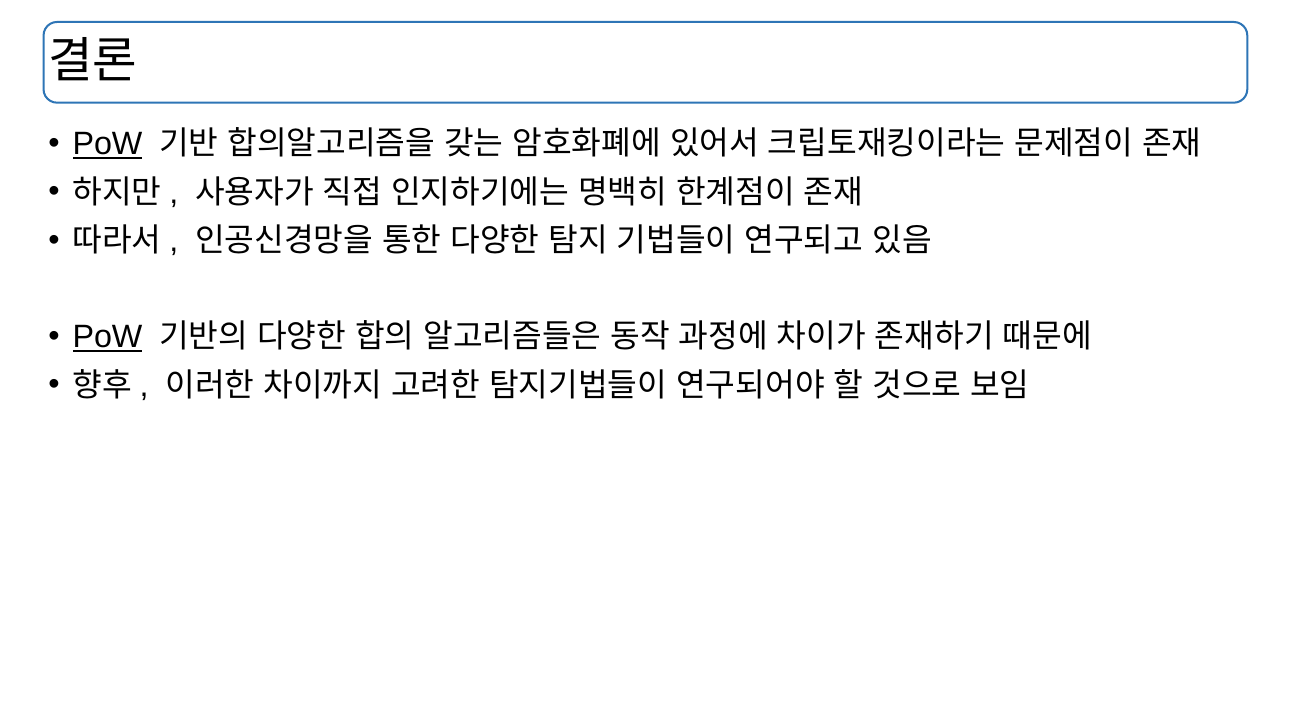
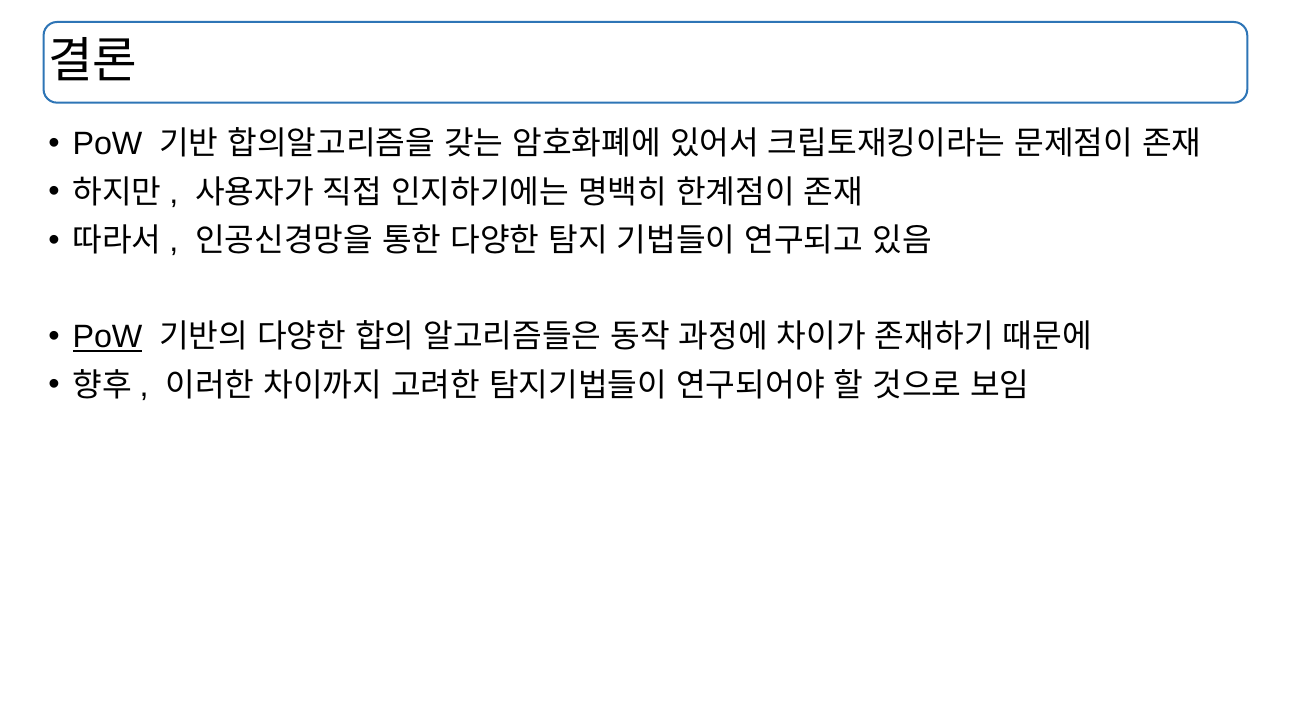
PoW underline: present -> none (108, 144)
